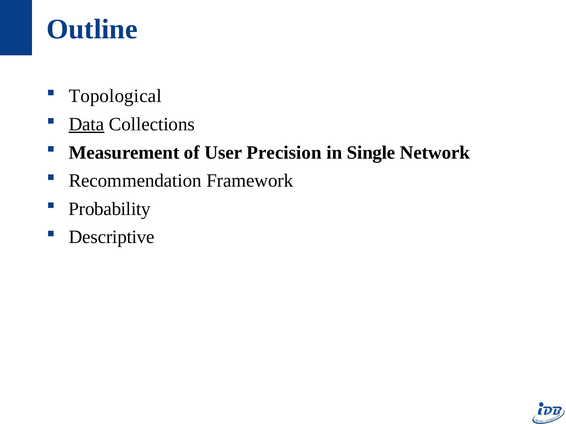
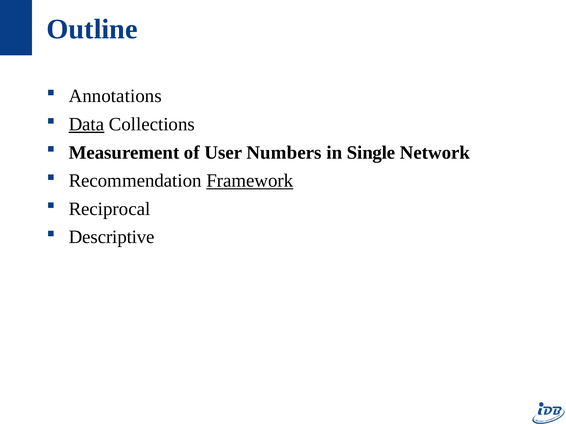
Topological: Topological -> Annotations (115, 96)
Precision: Precision -> Numbers (284, 153)
Framework underline: none -> present (250, 181)
Probability: Probability -> Reciprocal (109, 209)
